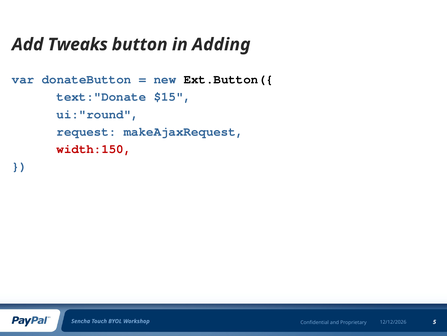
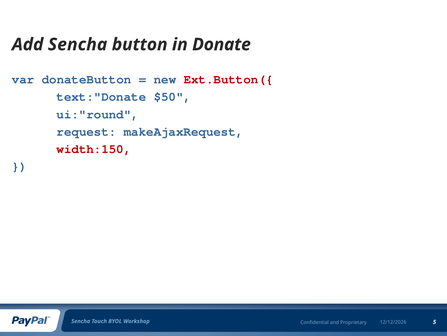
Add Tweaks: Tweaks -> Sencha (78, 44)
Adding: Adding -> Donate (221, 44)
Ext.Button({ colour: black -> red (228, 79)
$15: $15 -> $50 (172, 97)
